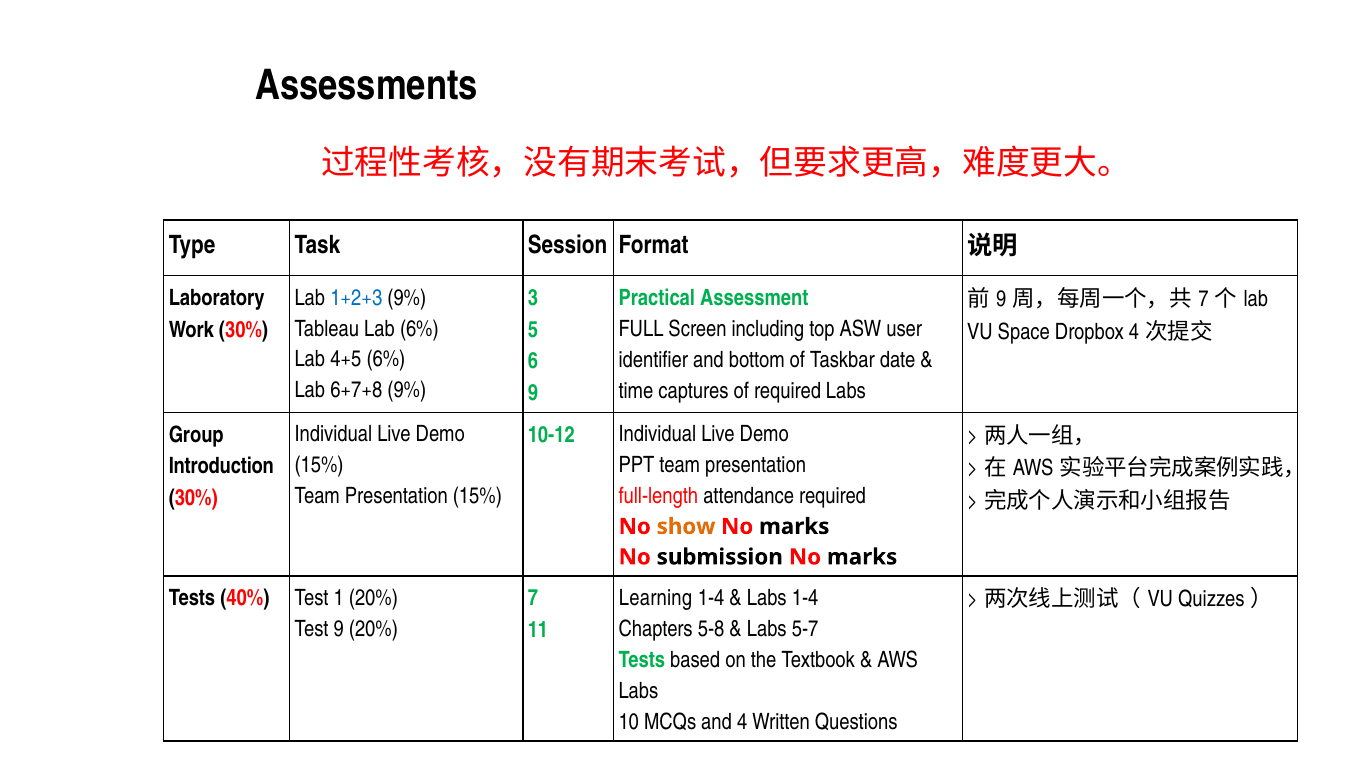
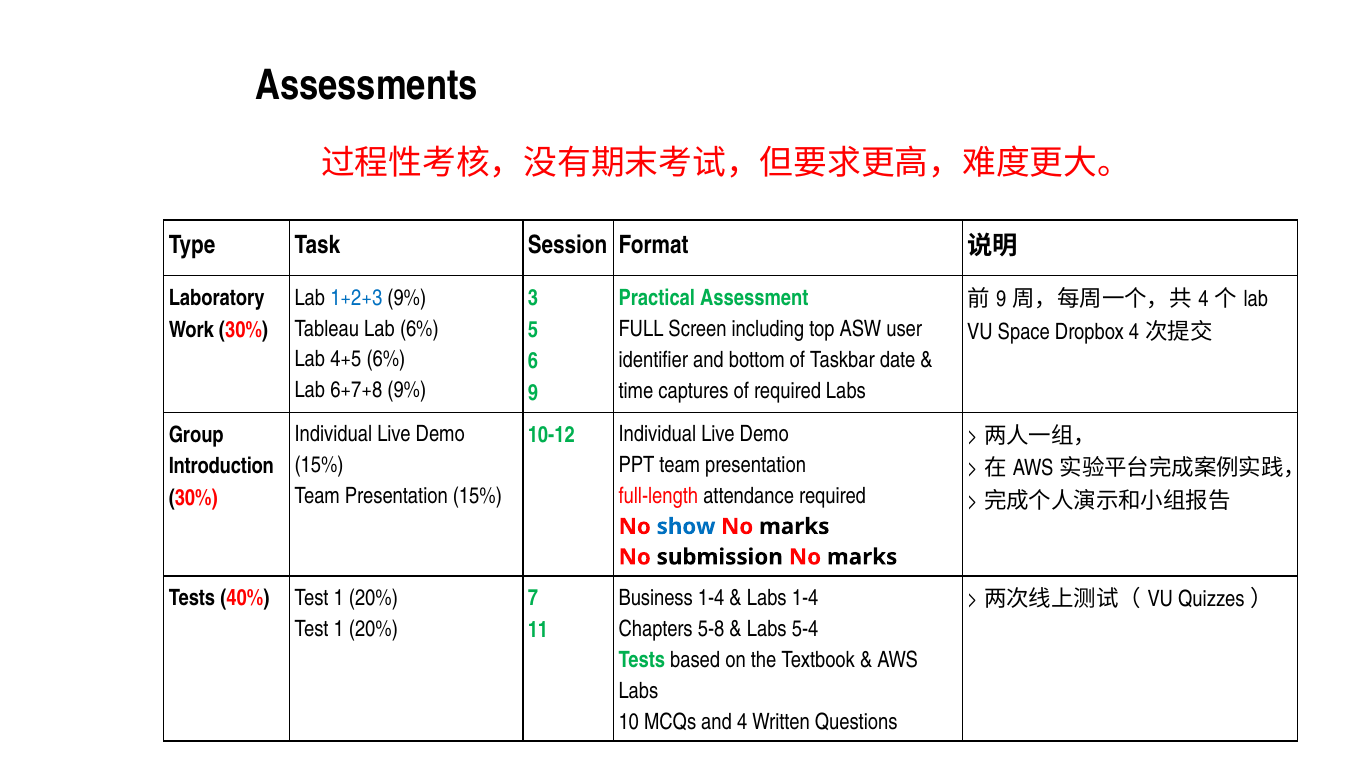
7: 7 -> 4 (1204, 299)
show colour: orange -> blue (686, 527)
Learning: Learning -> Business (656, 598)
9: 9 -> 1 (339, 629)
5-7: 5-7 -> 5-4 (805, 629)
